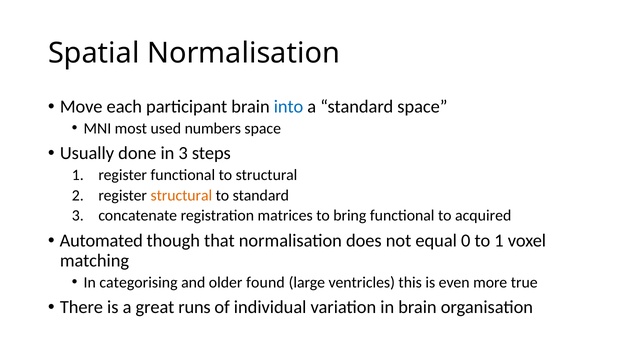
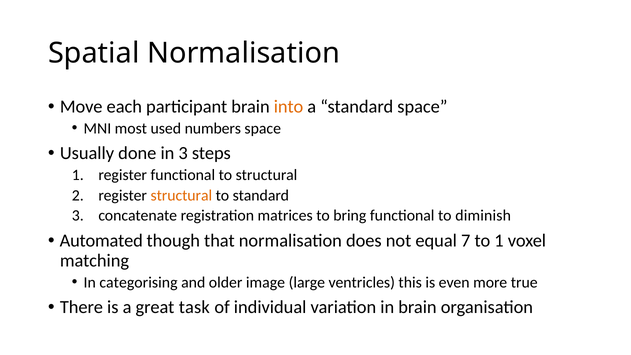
into colour: blue -> orange (289, 107)
acquired: acquired -> diminish (483, 216)
0: 0 -> 7 (466, 241)
found: found -> image (266, 282)
runs: runs -> task (194, 307)
